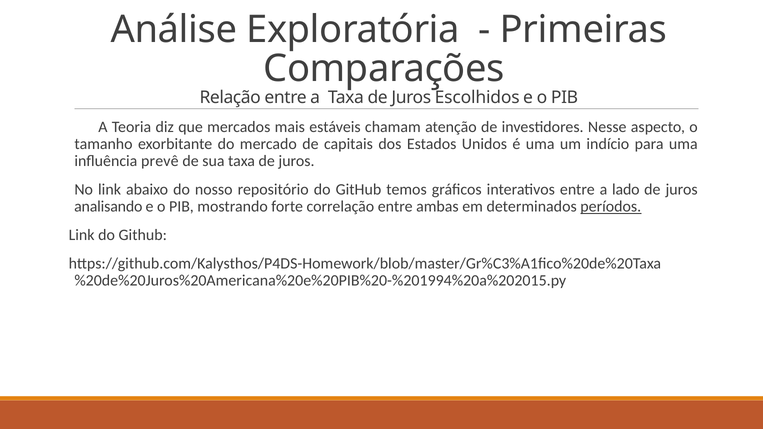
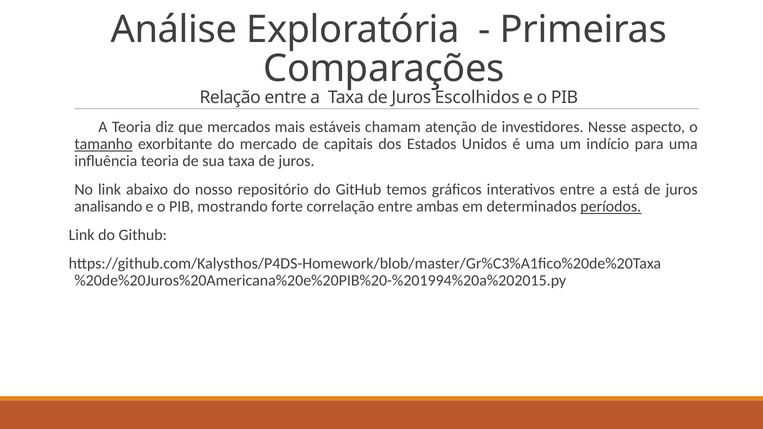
tamanho underline: none -> present (103, 144)
influência prevê: prevê -> teoria (160, 161)
lado: lado -> está (626, 190)
